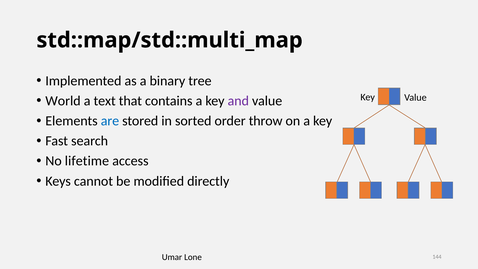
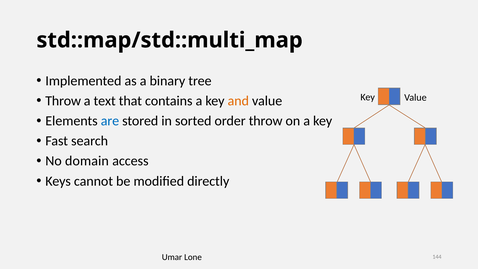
World: World -> Throw (63, 101)
and colour: purple -> orange (238, 101)
lifetime: lifetime -> domain (87, 161)
